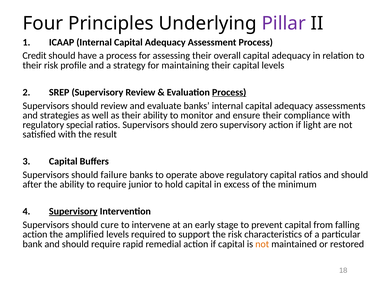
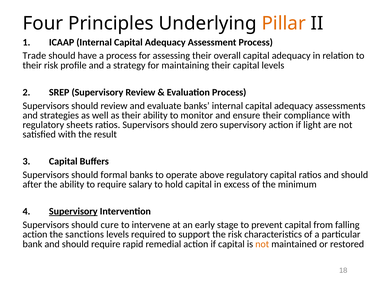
Pillar colour: purple -> orange (284, 23)
Credit: Credit -> Trade (34, 56)
Process underline: present -> none (229, 92)
special: special -> sheets (80, 125)
failure: failure -> formal (114, 175)
junior: junior -> salary (140, 184)
amplified: amplified -> sanctions (85, 234)
